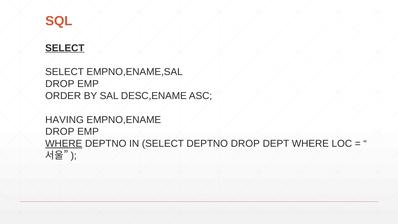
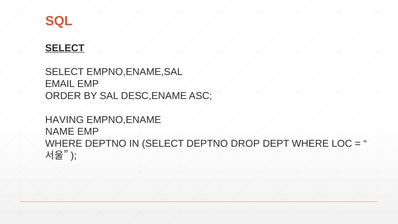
DROP: DROP -> EMAIL (60, 84)
DROP: DROP -> NAME (60, 132)
WHERE underline: present -> none (64, 144)
